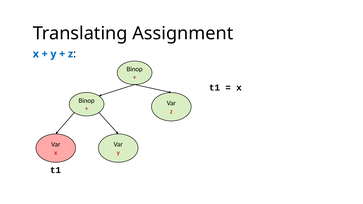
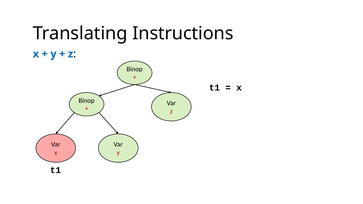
Assignment: Assignment -> Instructions (183, 33)
